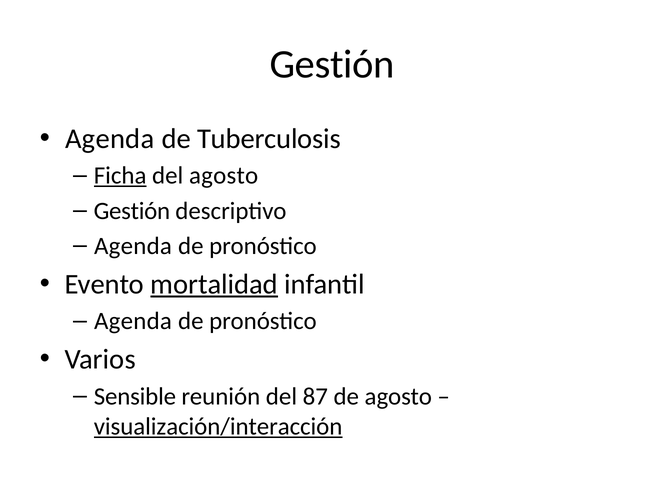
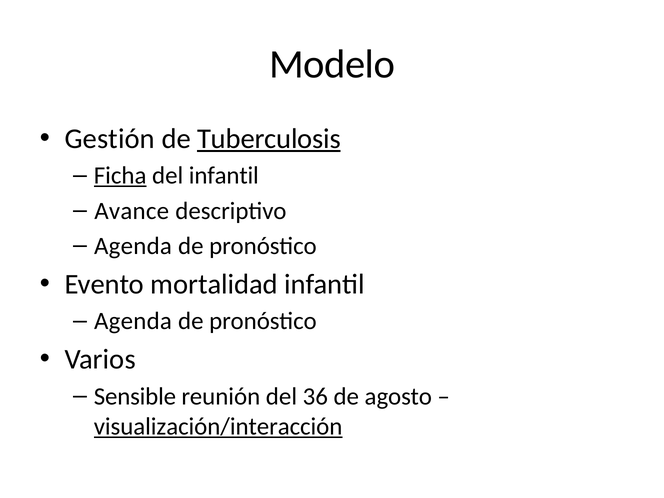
Gestión: Gestión -> Modelo (332, 64)
Agenda: Agenda -> Gestión (110, 139)
Tuberculosis underline: none -> present (269, 139)
del agosto: agosto -> infantil (224, 176)
Gestión: Gestión -> Avance (132, 211)
mortalidad underline: present -> none (214, 284)
87: 87 -> 36 (315, 397)
